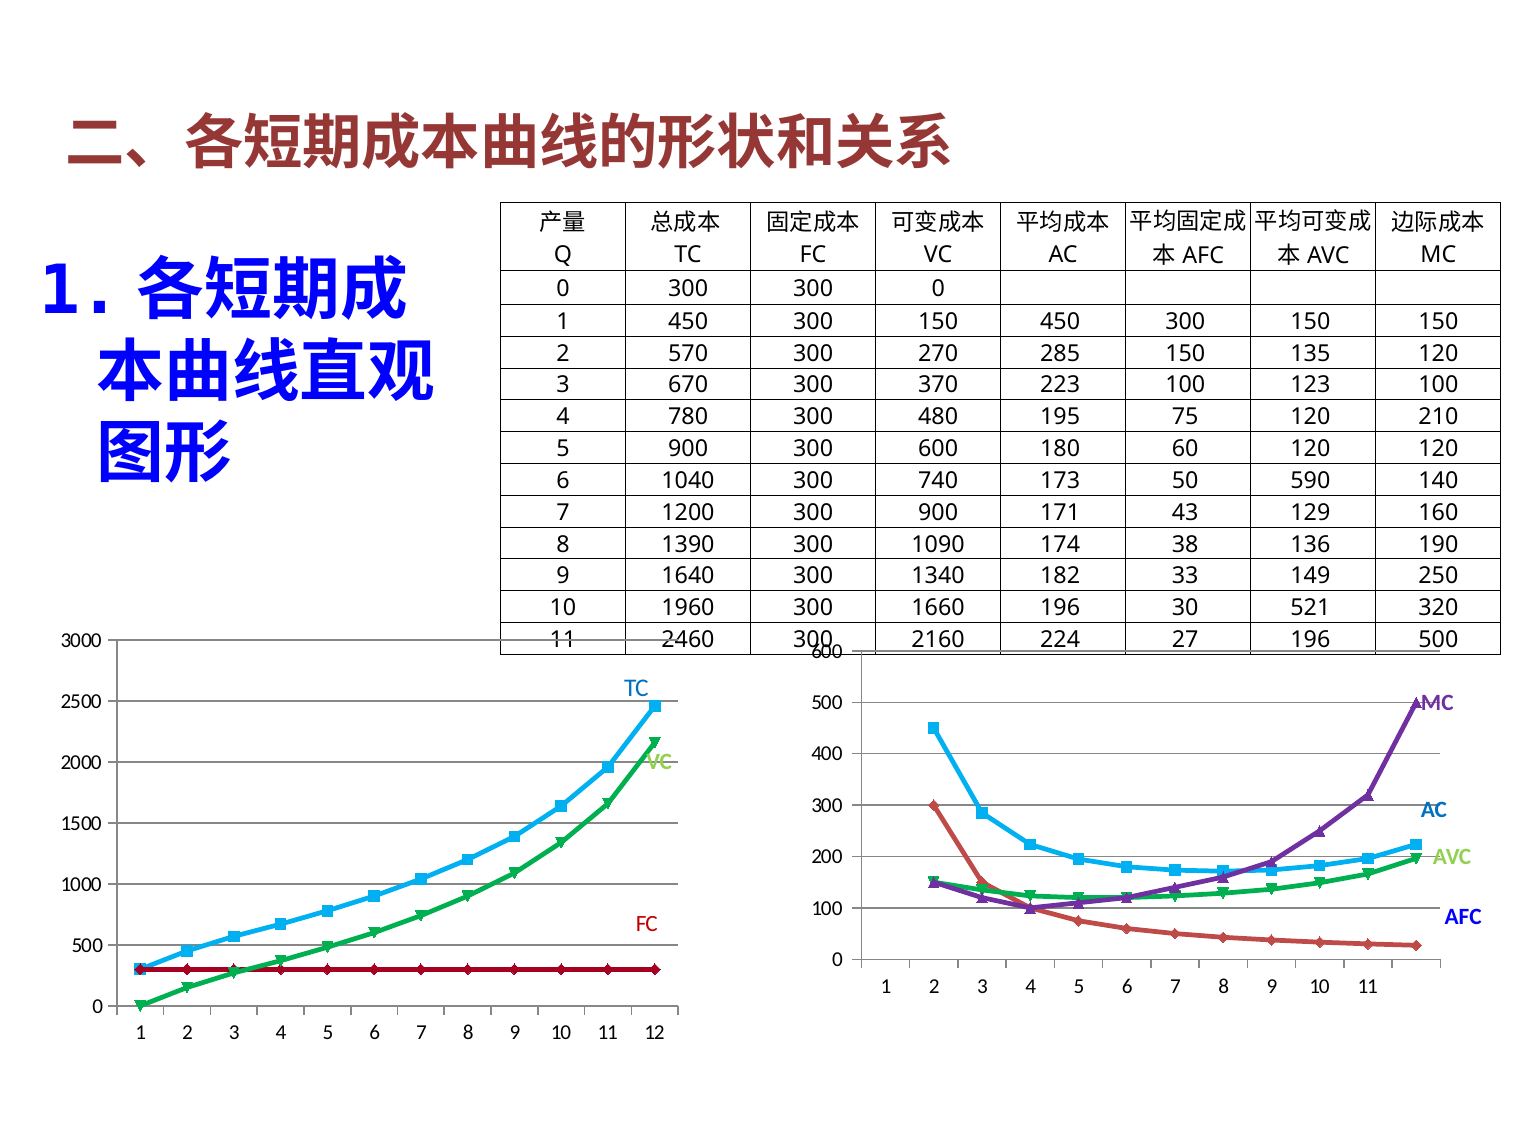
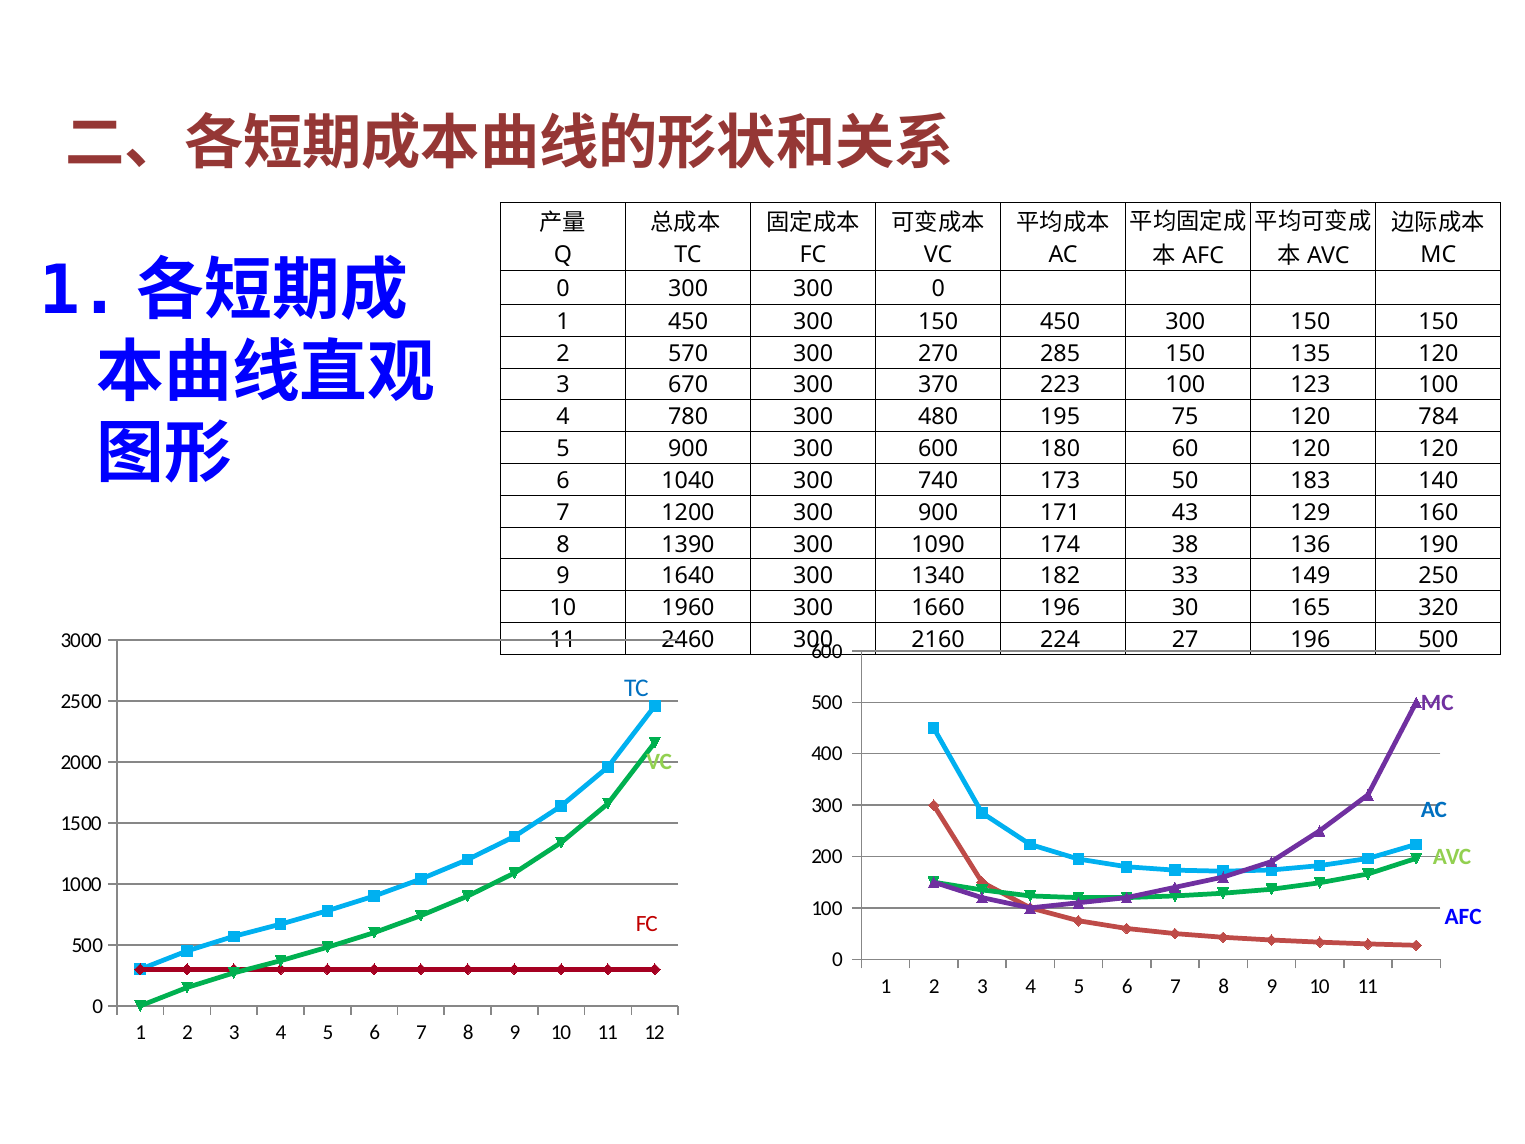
210: 210 -> 784 (1438, 417)
590: 590 -> 183 (1310, 481)
521: 521 -> 165 (1310, 608)
